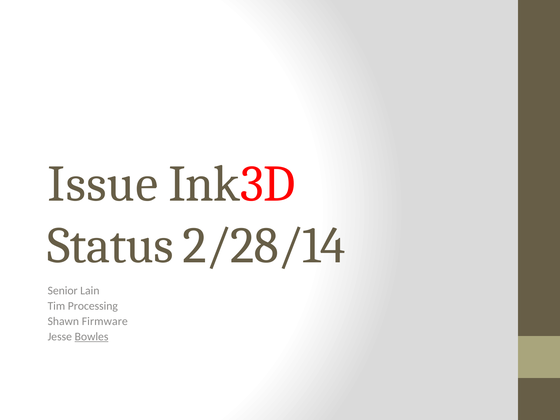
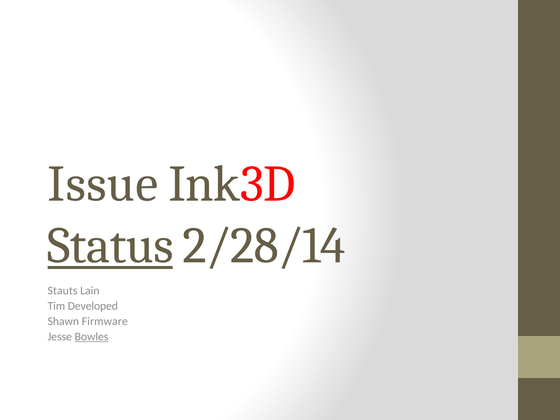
Status underline: none -> present (110, 245)
Senior: Senior -> Stauts (63, 291)
Processing: Processing -> Developed (93, 306)
